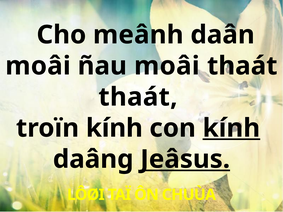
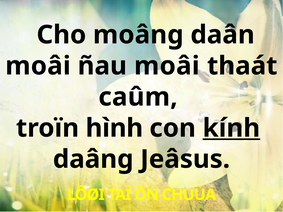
meânh: meânh -> moâng (138, 35)
thaát: thaát -> caûm (138, 97)
troïn kính: kính -> hình (114, 128)
Jeâsus underline: present -> none (185, 159)
